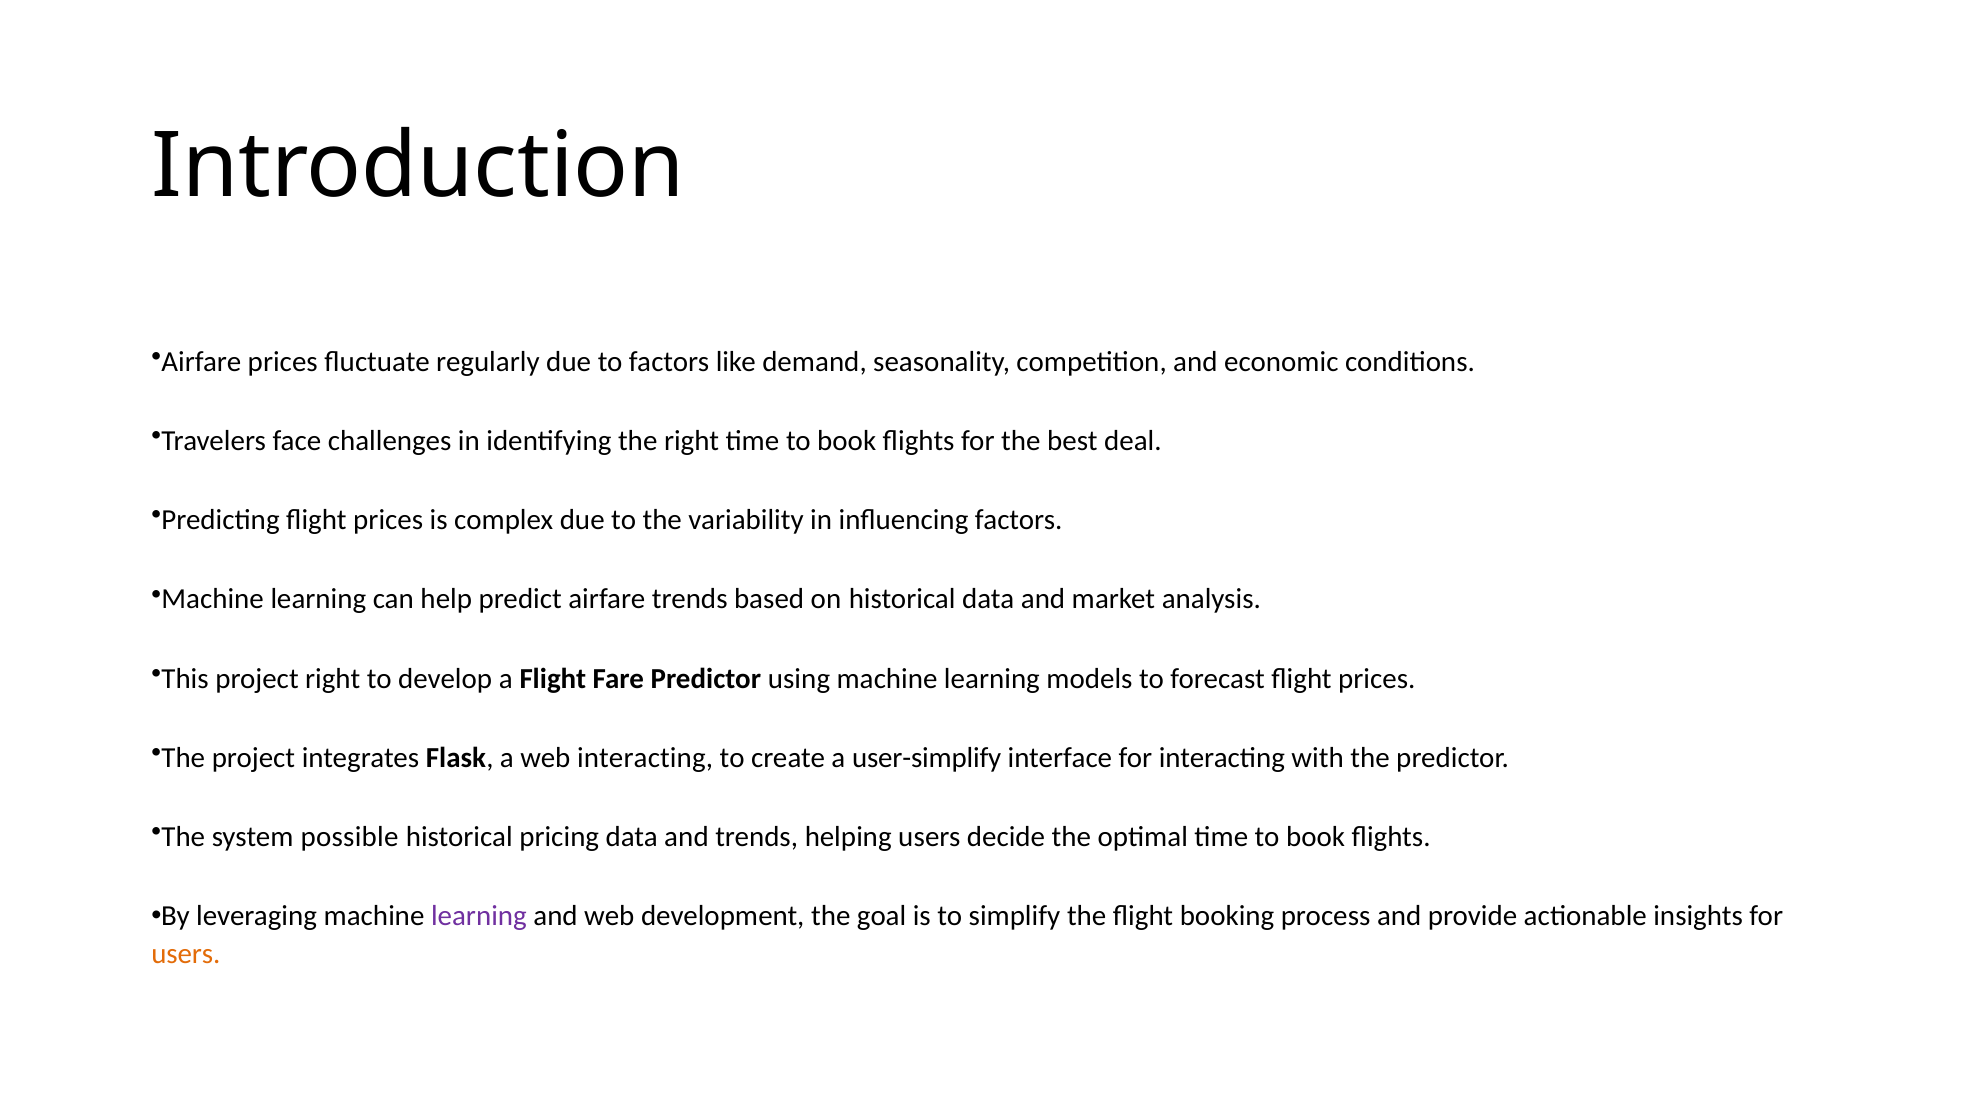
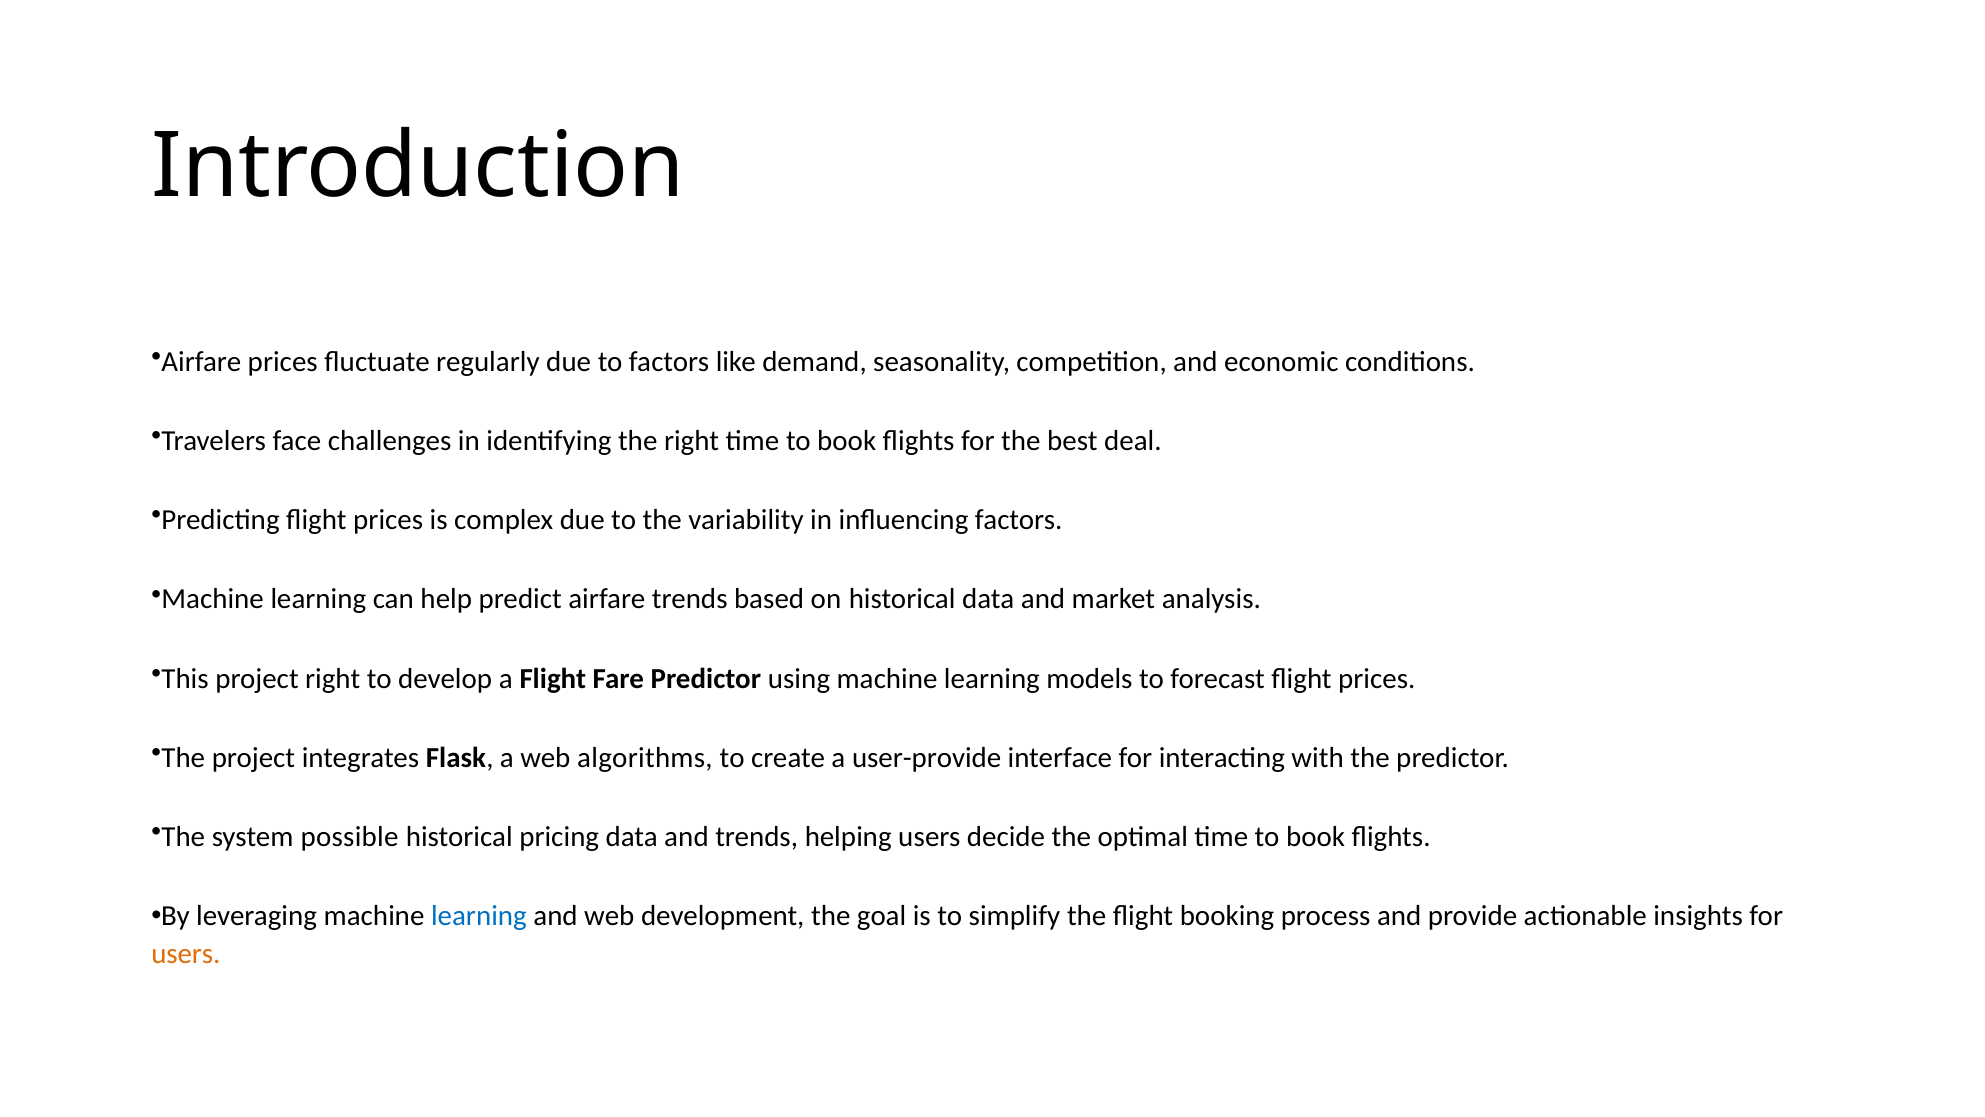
web interacting: interacting -> algorithms (645, 757)
user-simplify: user-simplify -> user-provide (927, 757)
learning colour: purple -> blue (479, 916)
